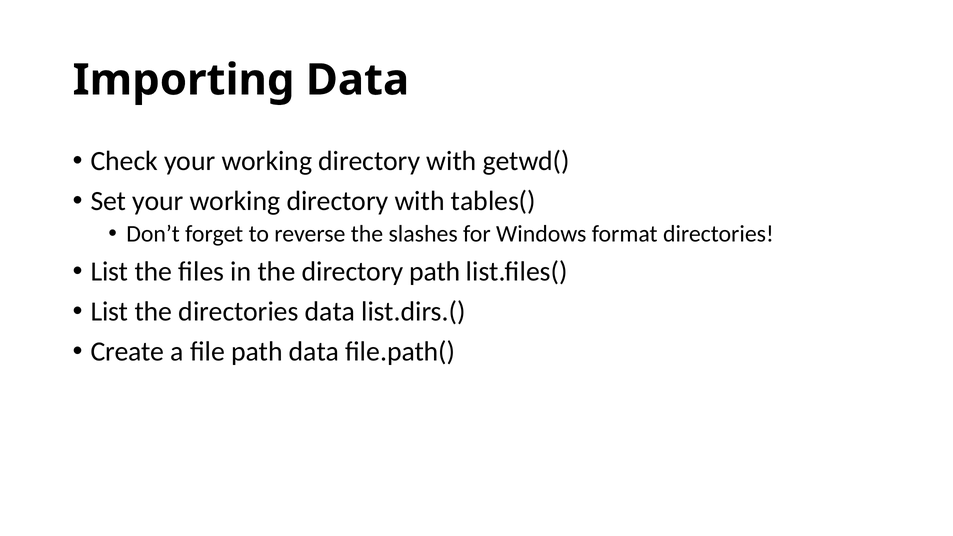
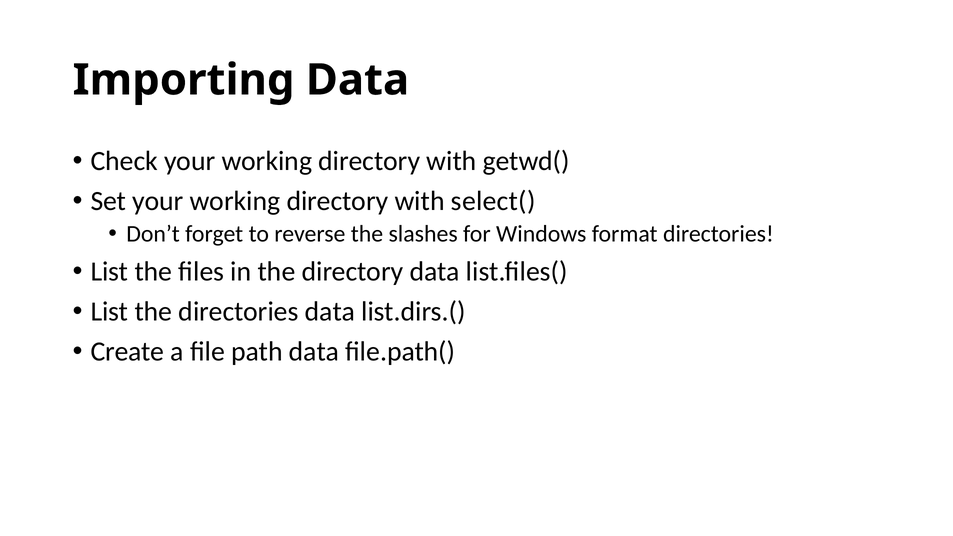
tables(: tables( -> select( (493, 201)
directory path: path -> data (435, 272)
